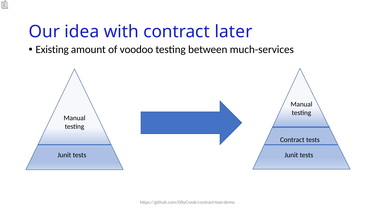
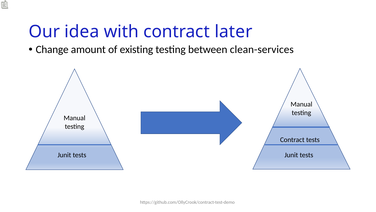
Existing: Existing -> Change (52, 49)
voodoo: voodoo -> existing (136, 49)
much-services: much-services -> clean-services (262, 49)
